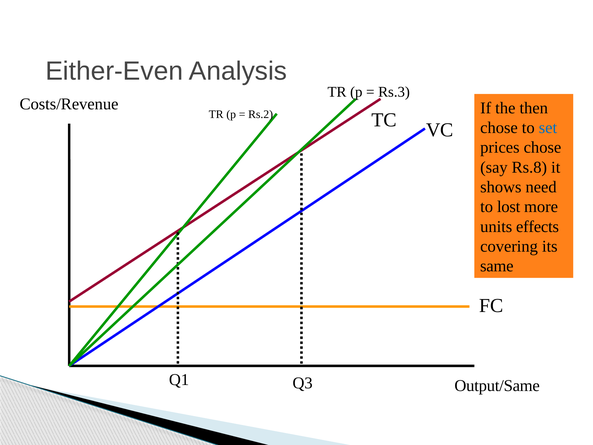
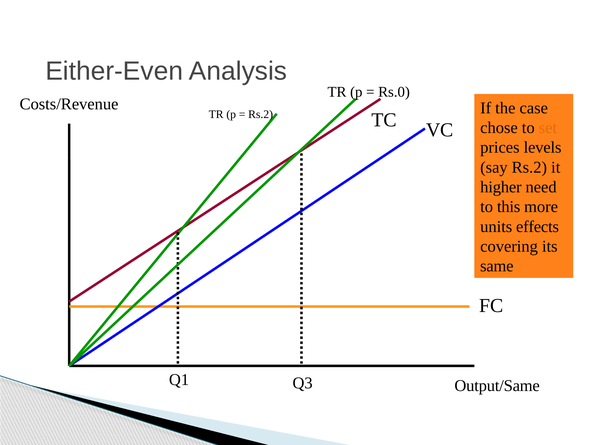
Rs.3: Rs.3 -> Rs.0 (394, 92)
then: then -> case (534, 108)
set colour: blue -> orange (548, 128)
prices chose: chose -> levels (543, 147)
say Rs.8: Rs.8 -> Rs.2 (529, 167)
shows: shows -> higher (501, 187)
lost: lost -> this (509, 207)
